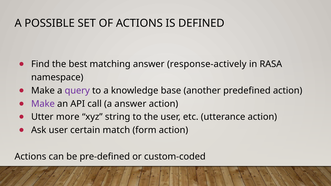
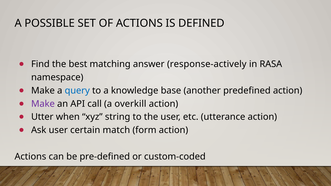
query colour: purple -> blue (77, 91)
a answer: answer -> overkill (130, 104)
more: more -> when (68, 117)
